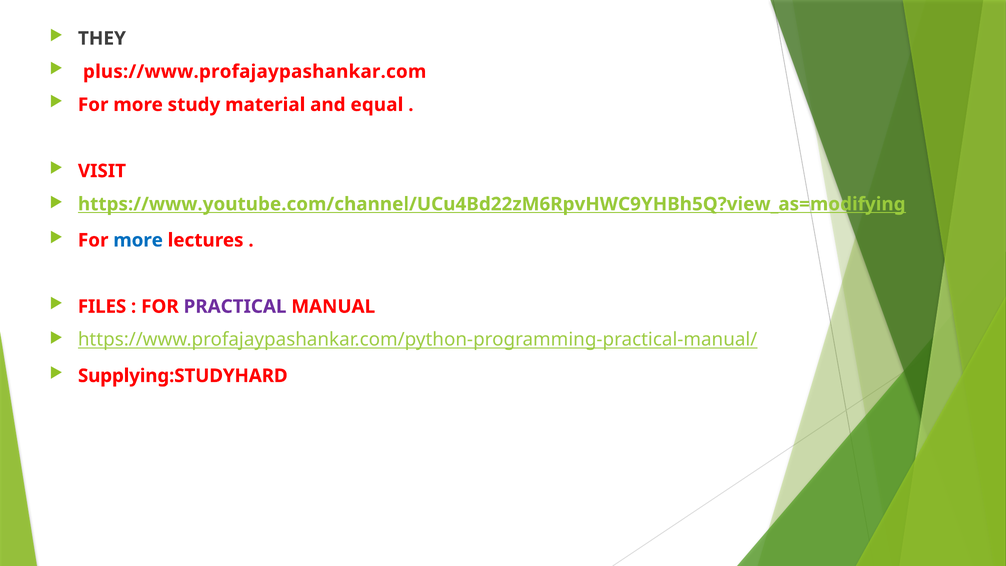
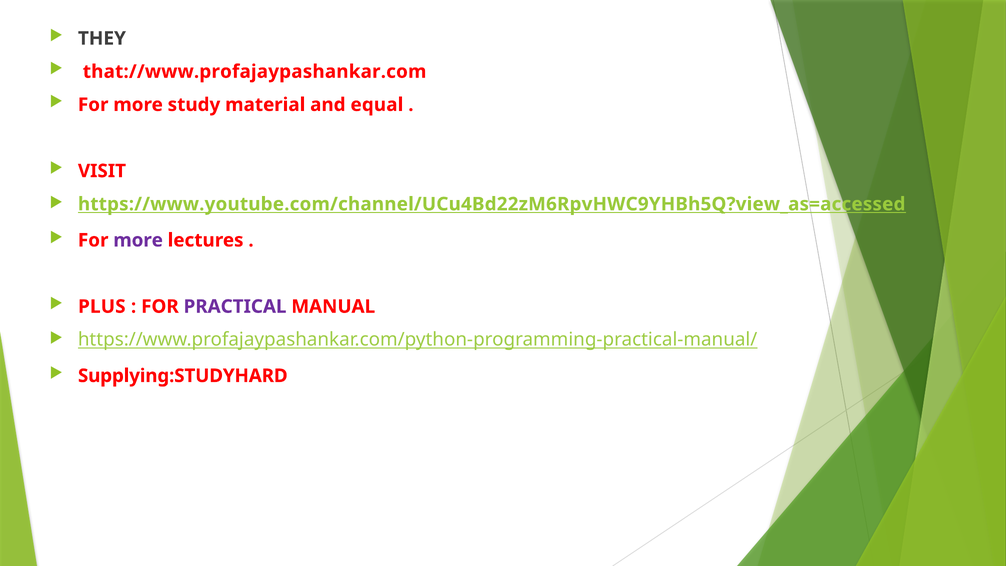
plus://www.profajaypashankar.com: plus://www.profajaypashankar.com -> that://www.profajaypashankar.com (255, 72)
https://www.youtube.com/channel/UCu4Bd22zM6RpvHWC9YHBh5Q?view_as=modifying: https://www.youtube.com/channel/UCu4Bd22zM6RpvHWC9YHBh5Q?view_as=modifying -> https://www.youtube.com/channel/UCu4Bd22zM6RpvHWC9YHBh5Q?view_as=accessed (492, 204)
more colour: blue -> purple (138, 240)
FILES: FILES -> PLUS (102, 306)
